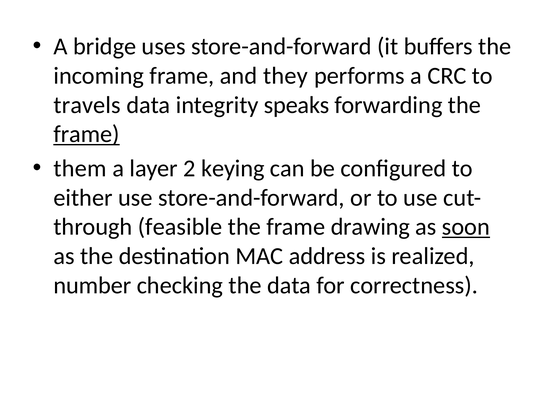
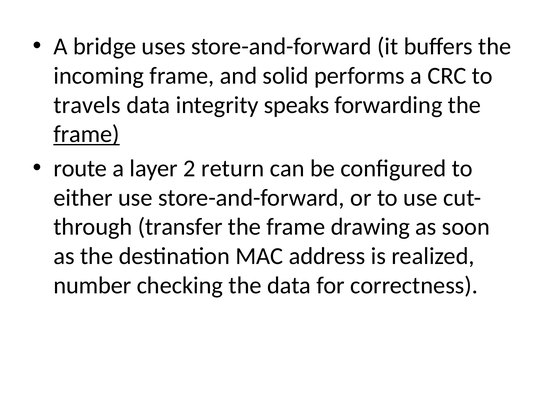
they: they -> solid (286, 76)
them: them -> route (80, 168)
keying: keying -> return (233, 168)
feasible: feasible -> transfer (180, 227)
soon underline: present -> none (466, 227)
